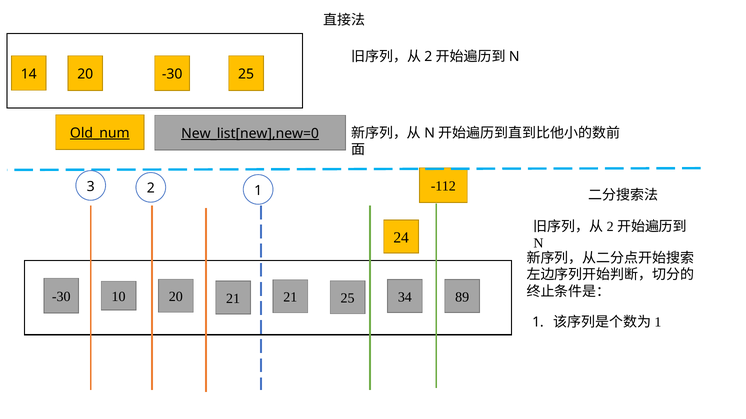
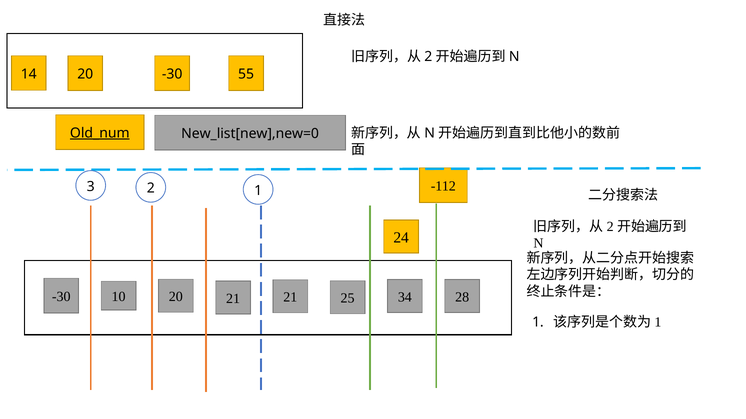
-30 25: 25 -> 55 (246, 74)
New_list[new],new=0 underline: present -> none (250, 134)
89: 89 -> 28 (462, 297)
